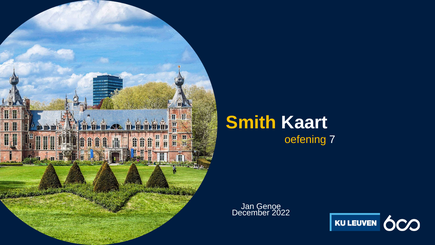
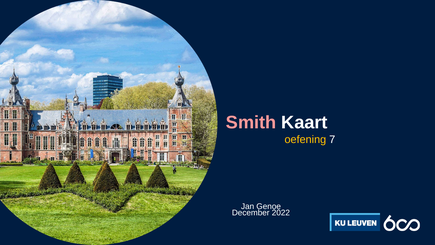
Smith colour: yellow -> pink (251, 122)
